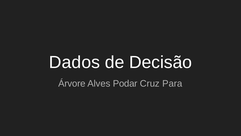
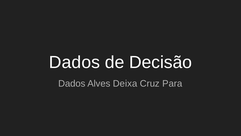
Árvore: Árvore -> Dados (72, 83)
Podar: Podar -> Deixa (125, 83)
